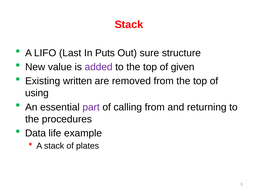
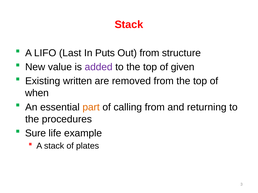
Out sure: sure -> from (149, 53)
using: using -> when (37, 93)
part colour: purple -> orange (91, 107)
Data: Data -> Sure (36, 133)
